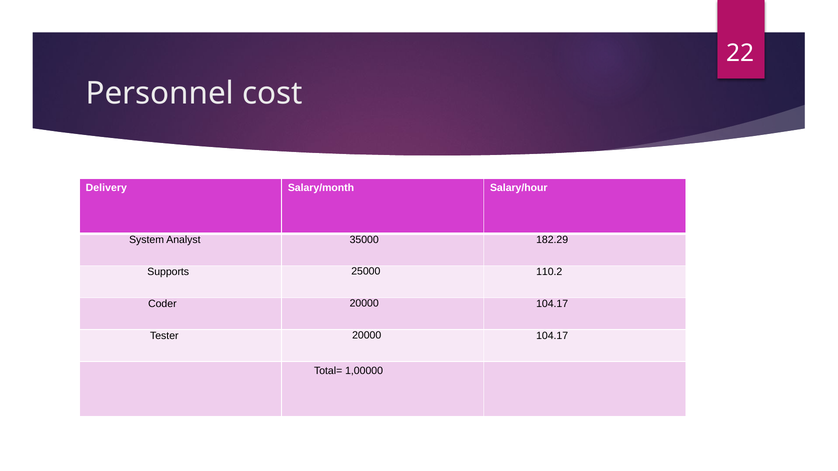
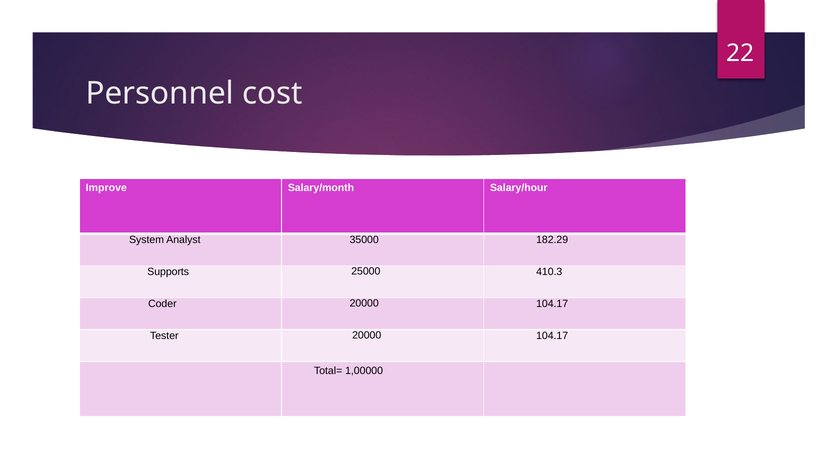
Delivery: Delivery -> Improve (106, 188)
110.2: 110.2 -> 410.3 (549, 272)
